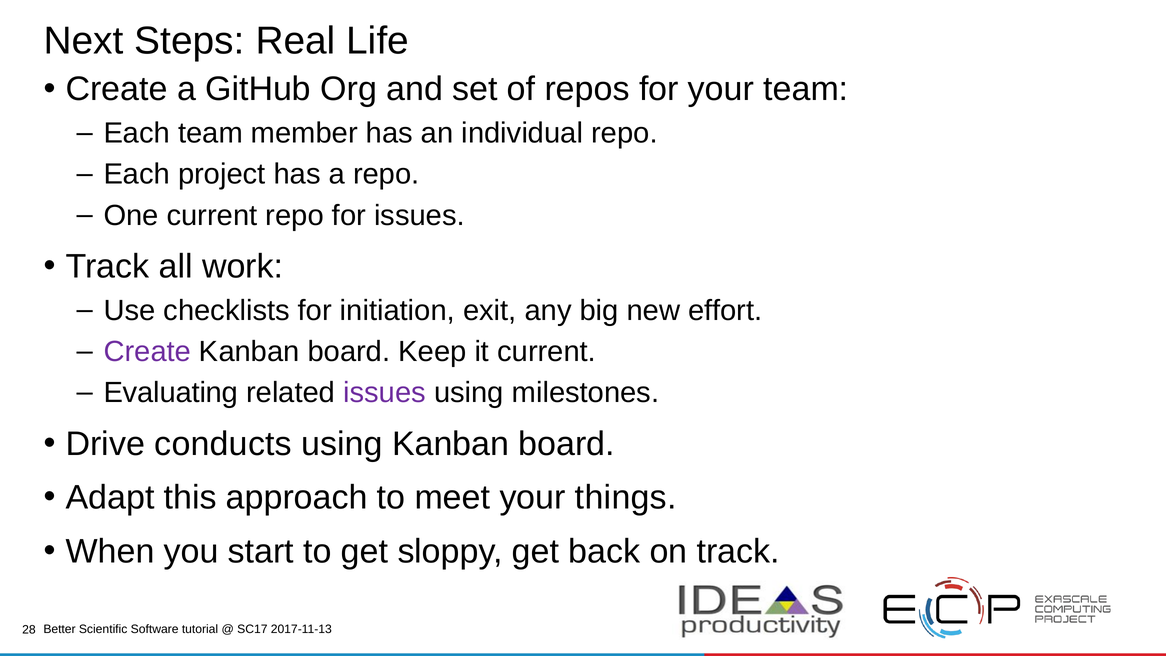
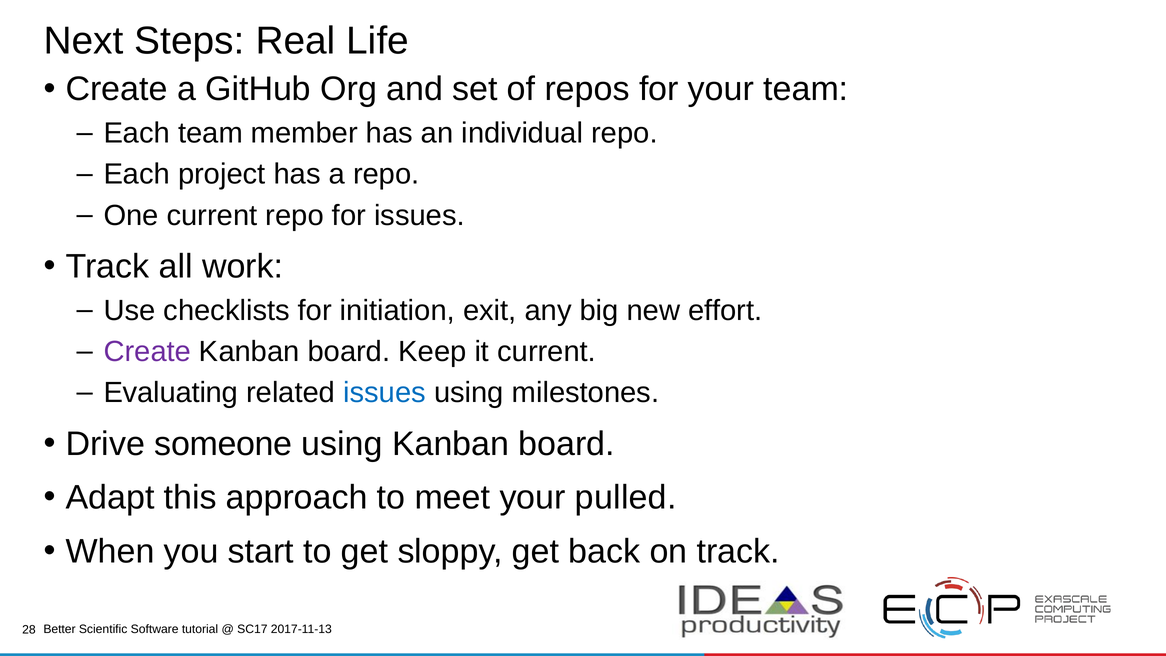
issues colour: purple -> blue (385, 393)
conducts: conducts -> someone (223, 444)
things: things -> pulled (626, 498)
